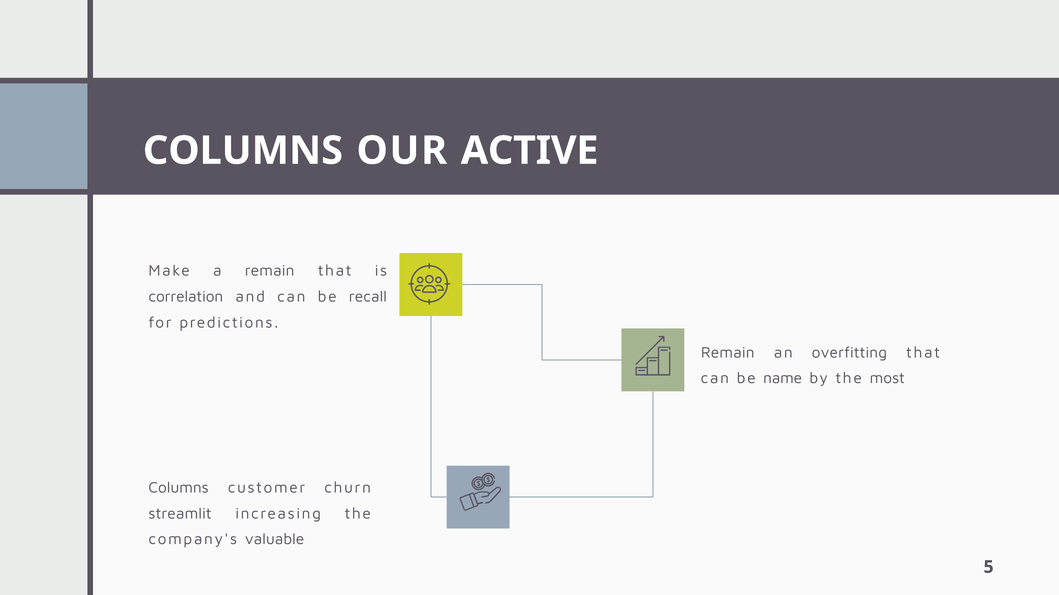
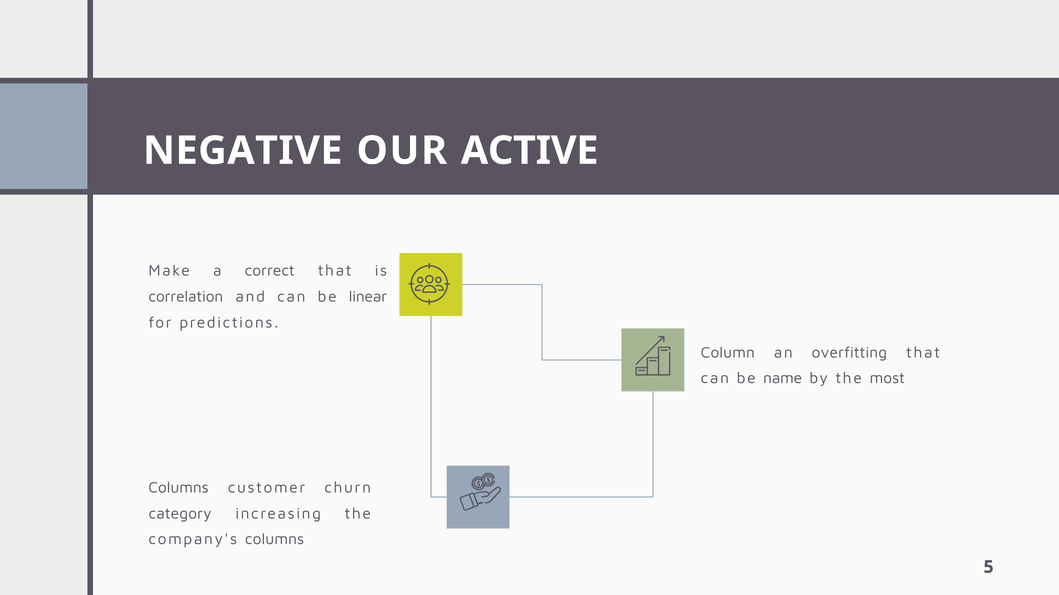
COLUMNS: COLUMNS -> NEGATIVE (243, 151)
a remain: remain -> correct (270, 271)
recall: recall -> linear (368, 297)
Remain: Remain -> Column (728, 353)
streamlit: streamlit -> category (180, 514)
company's valuable: valuable -> columns (275, 540)
